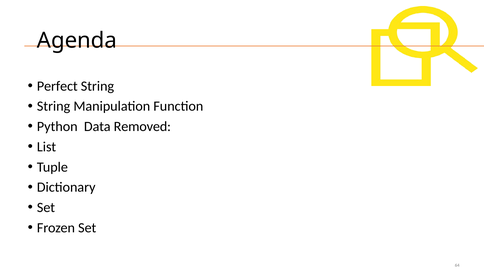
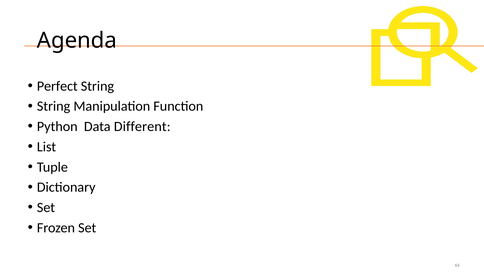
Removed: Removed -> Different (142, 127)
